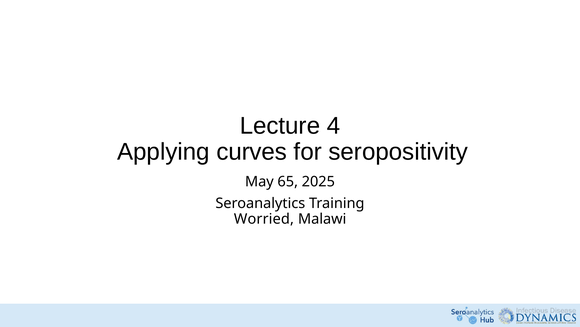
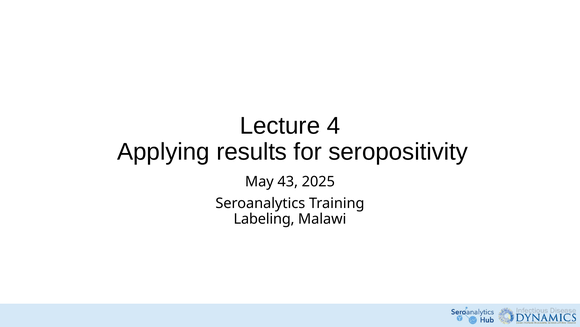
curves: curves -> results (252, 152)
65: 65 -> 43 (288, 181)
Worried: Worried -> Labeling (264, 219)
